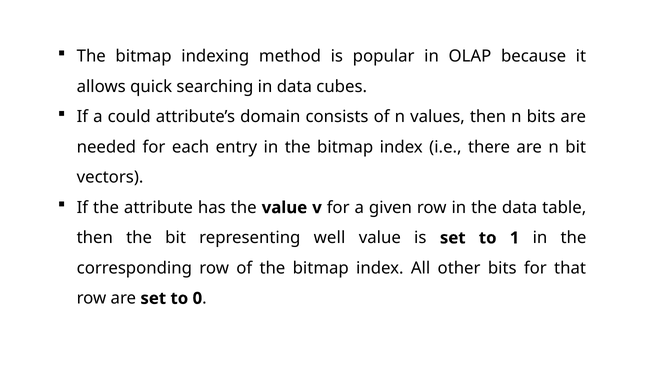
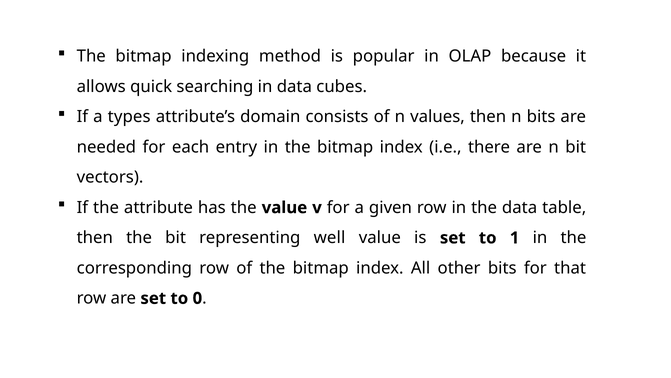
could: could -> types (129, 117)
